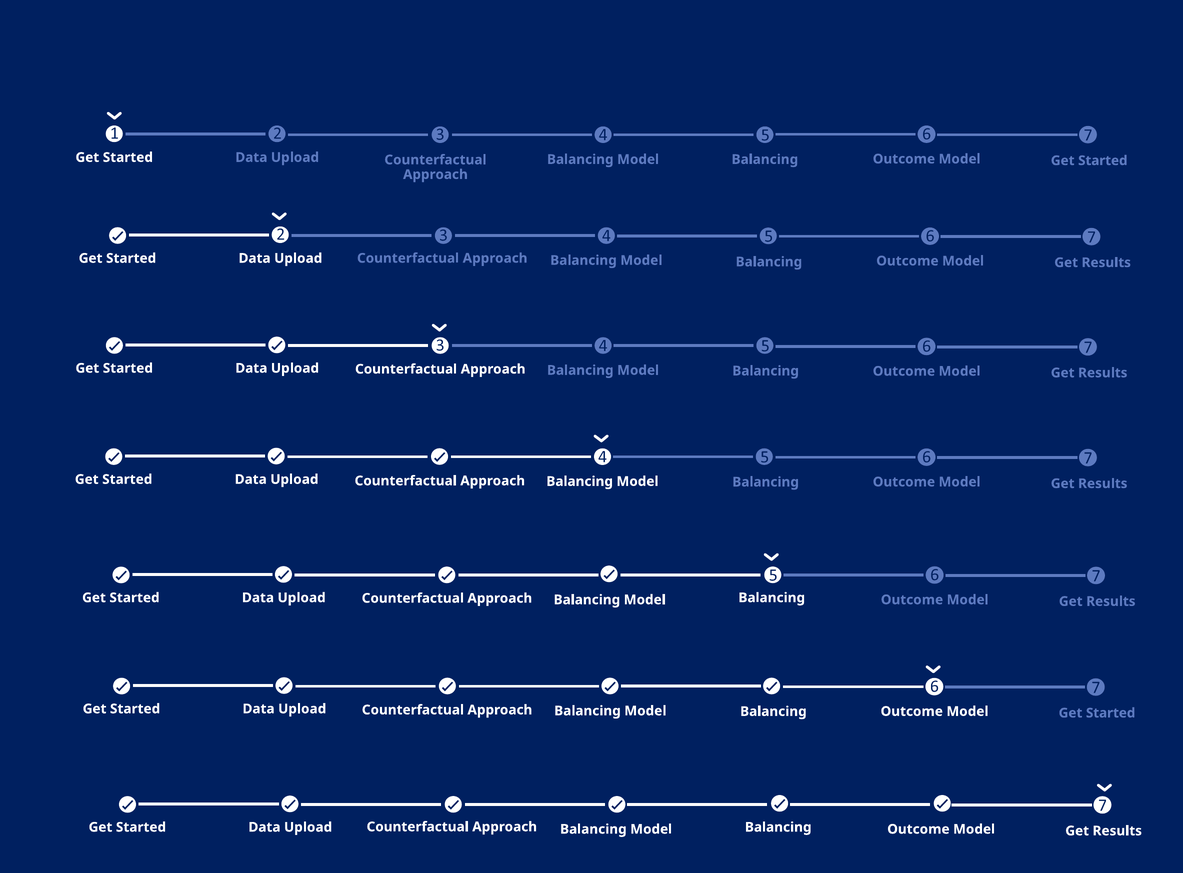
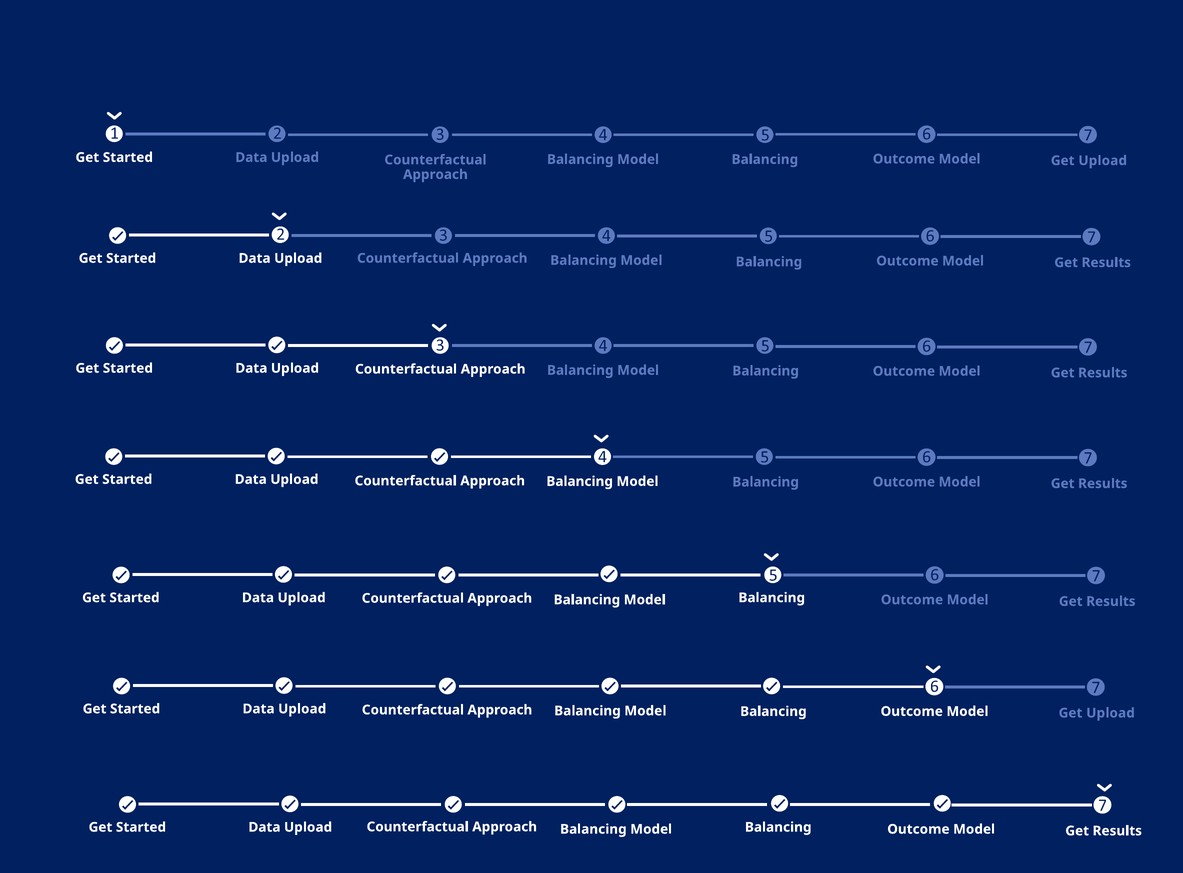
Started: Started -> Upload (1103, 161)
Started: Started -> Upload (1111, 713)
